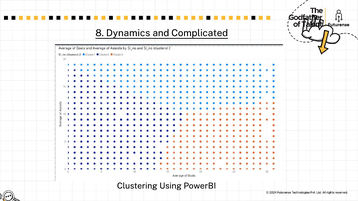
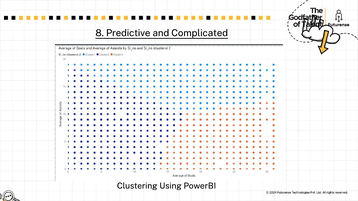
Dynamics: Dynamics -> Predictive (128, 33)
